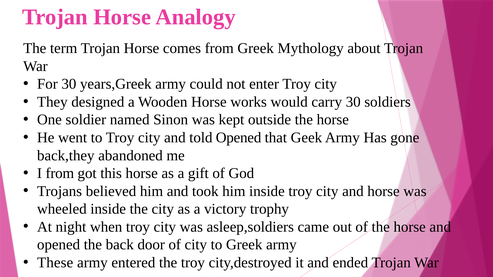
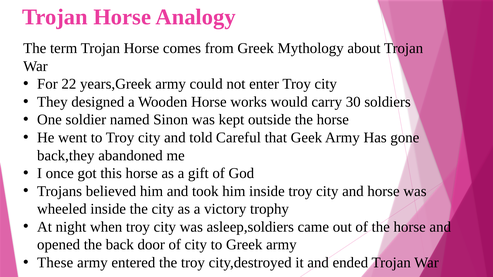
For 30: 30 -> 22 (69, 84)
told Opened: Opened -> Careful (238, 138)
I from: from -> once (60, 174)
